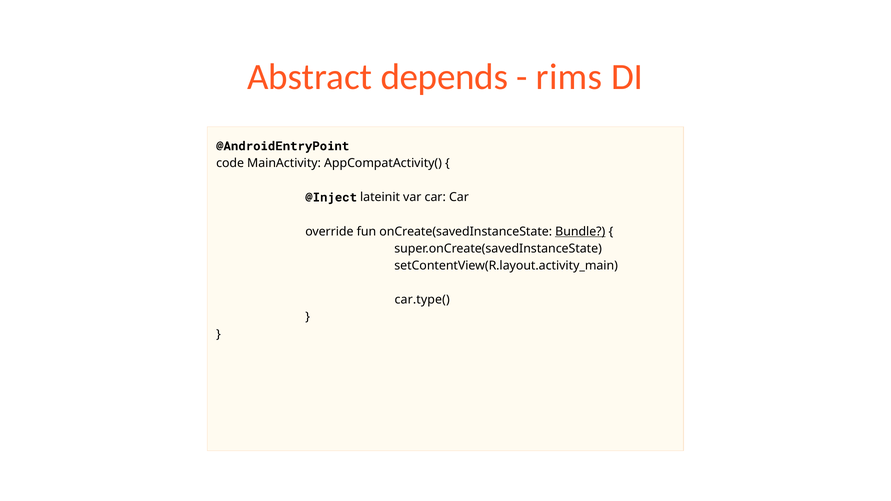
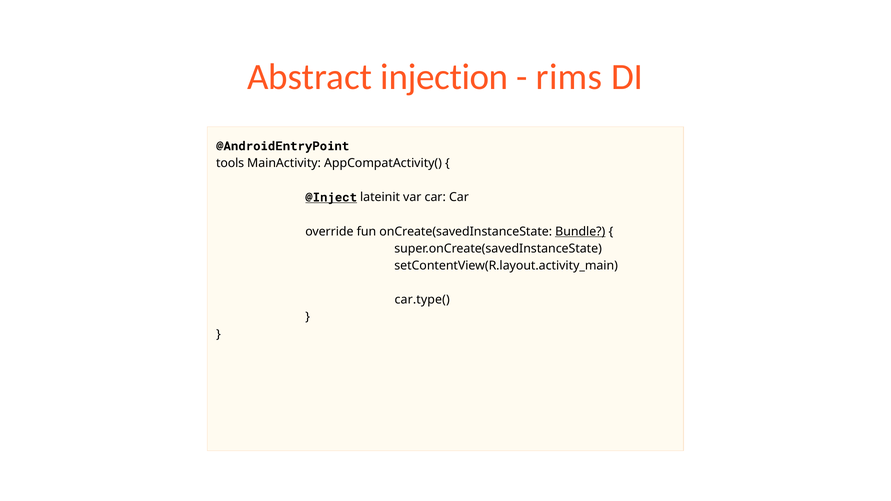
depends: depends -> injection (444, 77)
code: code -> tools (230, 163)
@Inject underline: none -> present (331, 197)
